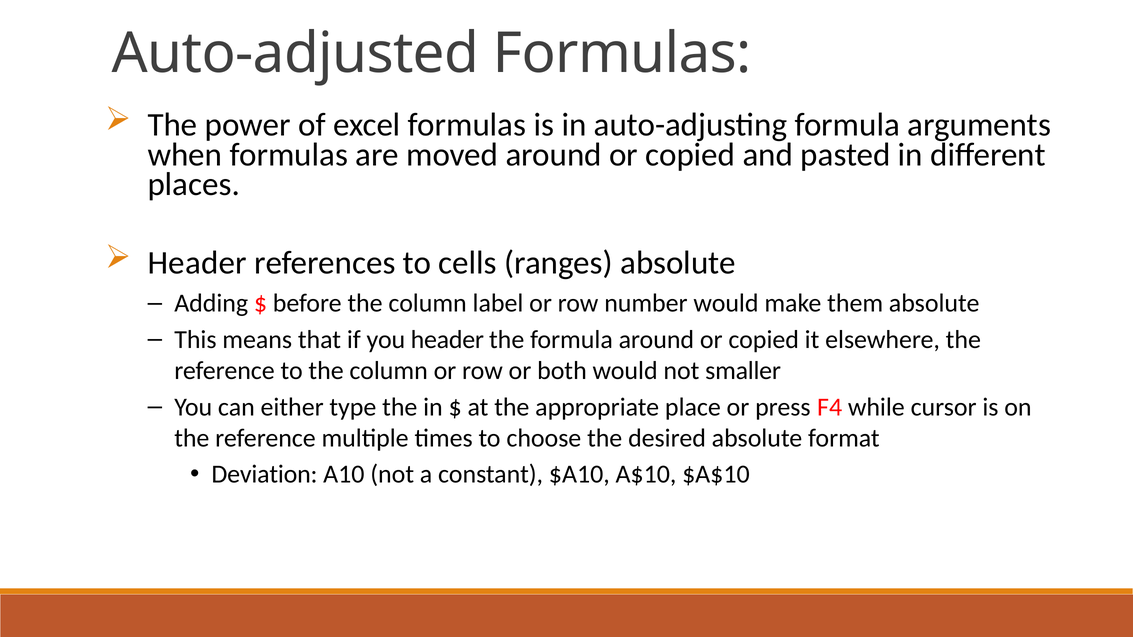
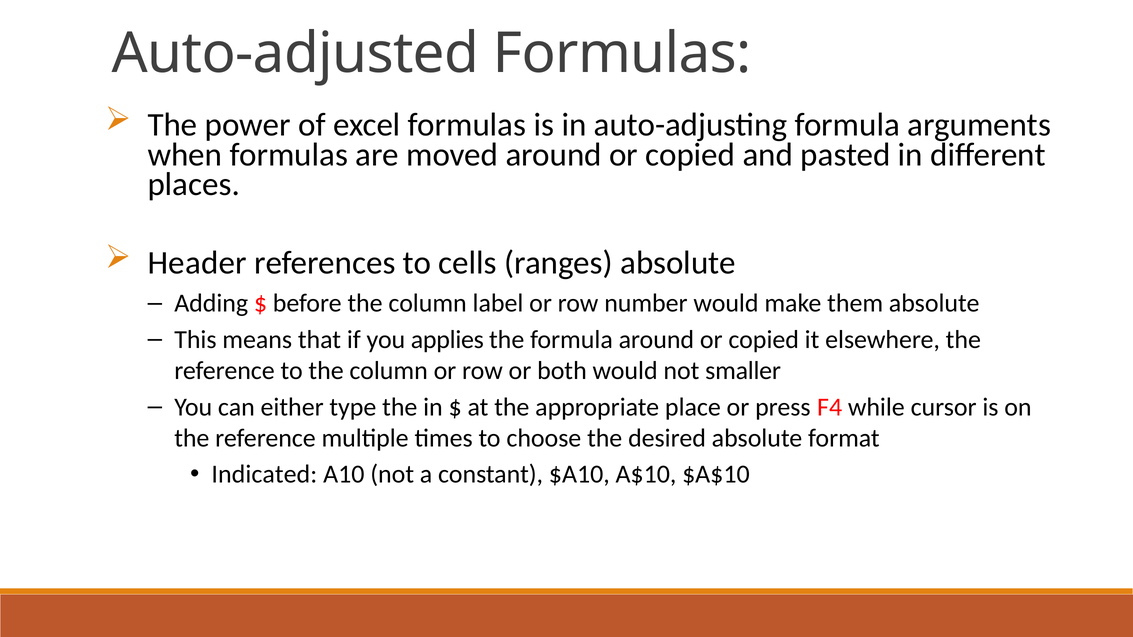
you header: header -> applies (447, 340)
Deviation: Deviation -> Indicated (264, 475)
